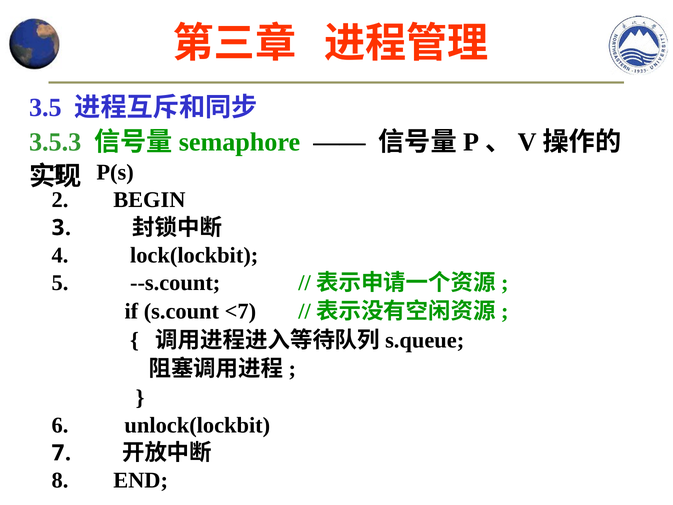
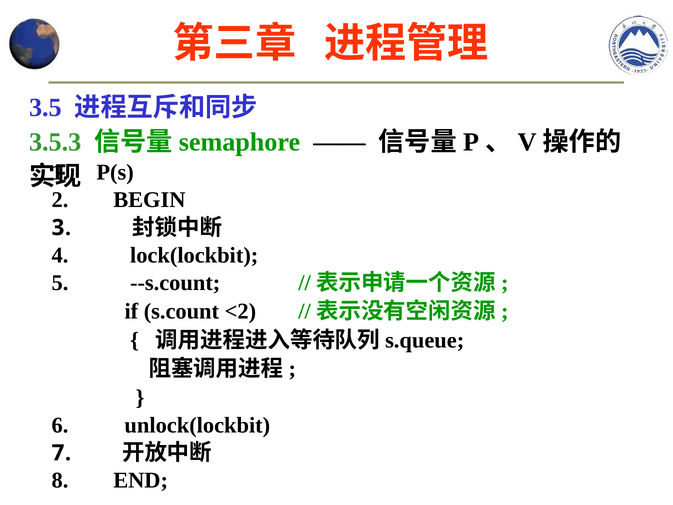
<7: <7 -> <2 (240, 311)
